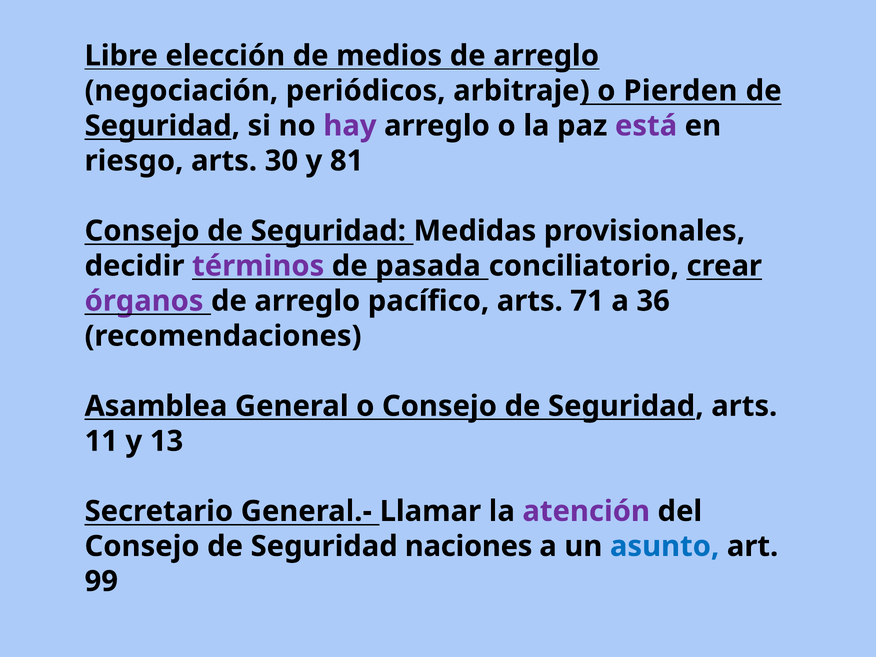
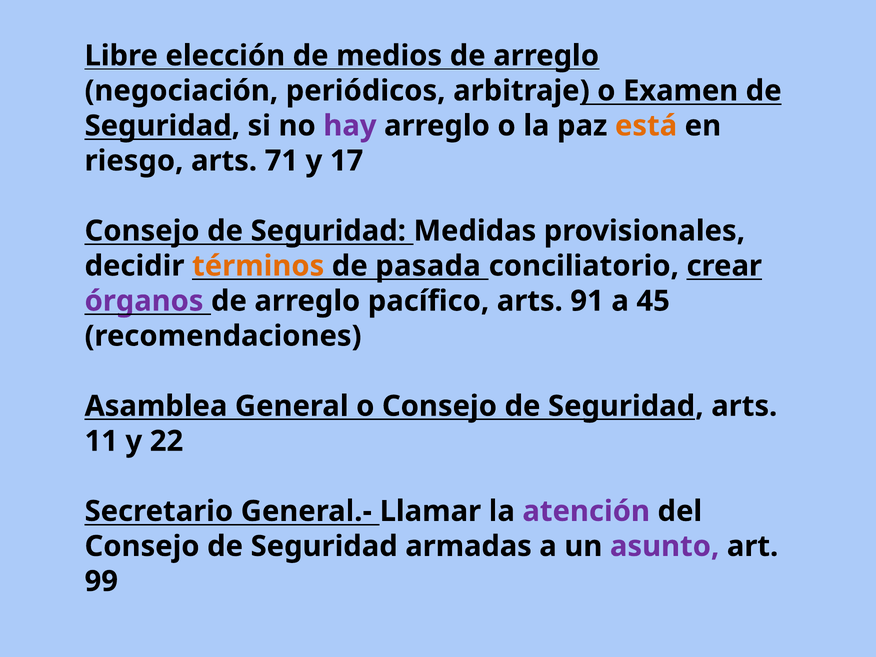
Pierden: Pierden -> Examen (681, 91)
está colour: purple -> orange (646, 126)
30: 30 -> 71 (281, 161)
81: 81 -> 17 (347, 161)
términos colour: purple -> orange (258, 266)
71: 71 -> 91 (587, 301)
36: 36 -> 45 (653, 301)
13: 13 -> 22 (167, 441)
naciones: naciones -> armadas (469, 546)
asunto colour: blue -> purple (665, 546)
